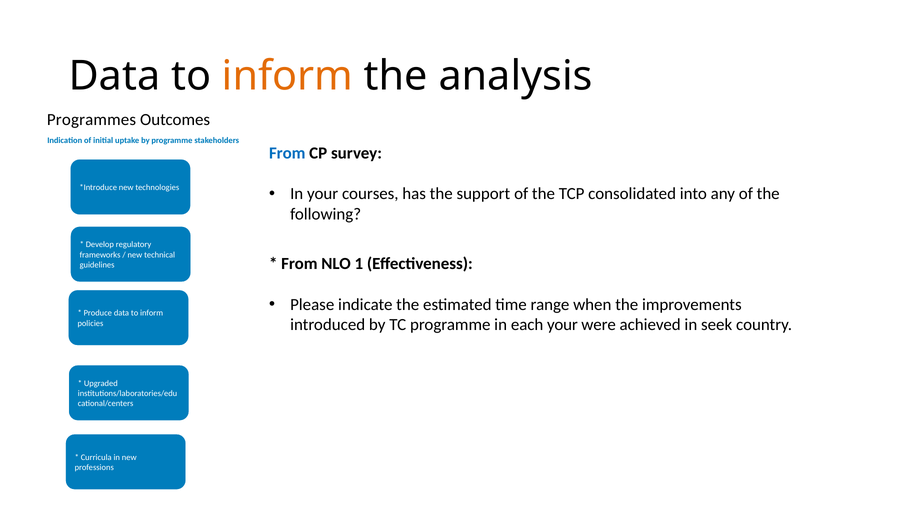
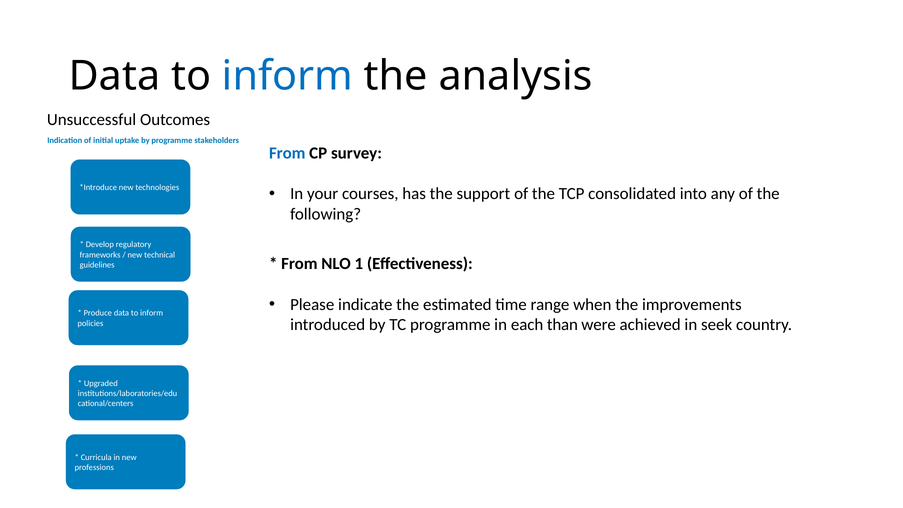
inform colour: orange -> blue (288, 76)
Programmes: Programmes -> Unsuccessful (92, 120)
each your: your -> than (562, 325)
